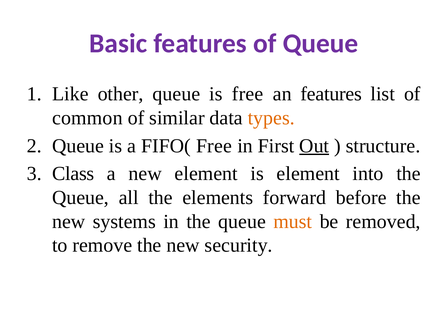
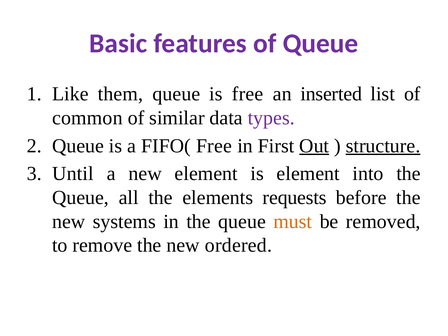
other: other -> them (121, 94)
an features: features -> inserted (331, 94)
types colour: orange -> purple (271, 118)
structure underline: none -> present (383, 146)
Class: Class -> Until (73, 174)
forward: forward -> requests (295, 198)
security: security -> ordered (239, 245)
